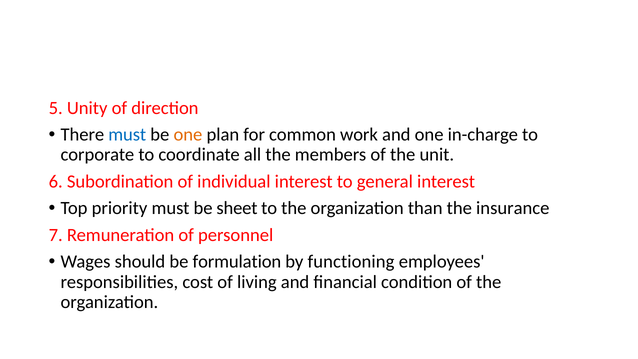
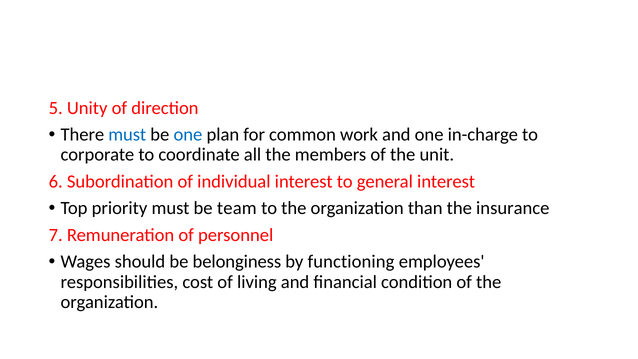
one colour: orange -> blue (188, 135)
sheet: sheet -> team (237, 208)
formulation: formulation -> belonginess (237, 262)
